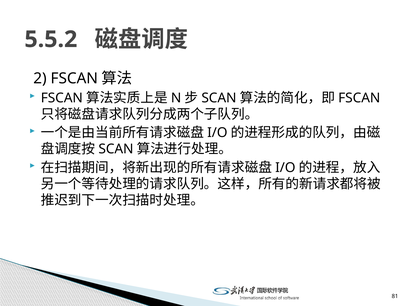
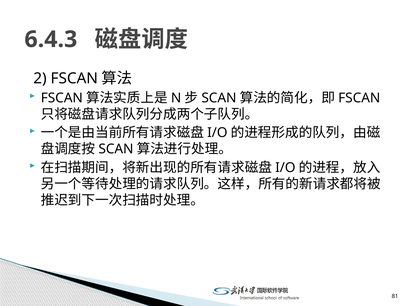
5.5.2: 5.5.2 -> 6.4.3 (51, 39)
